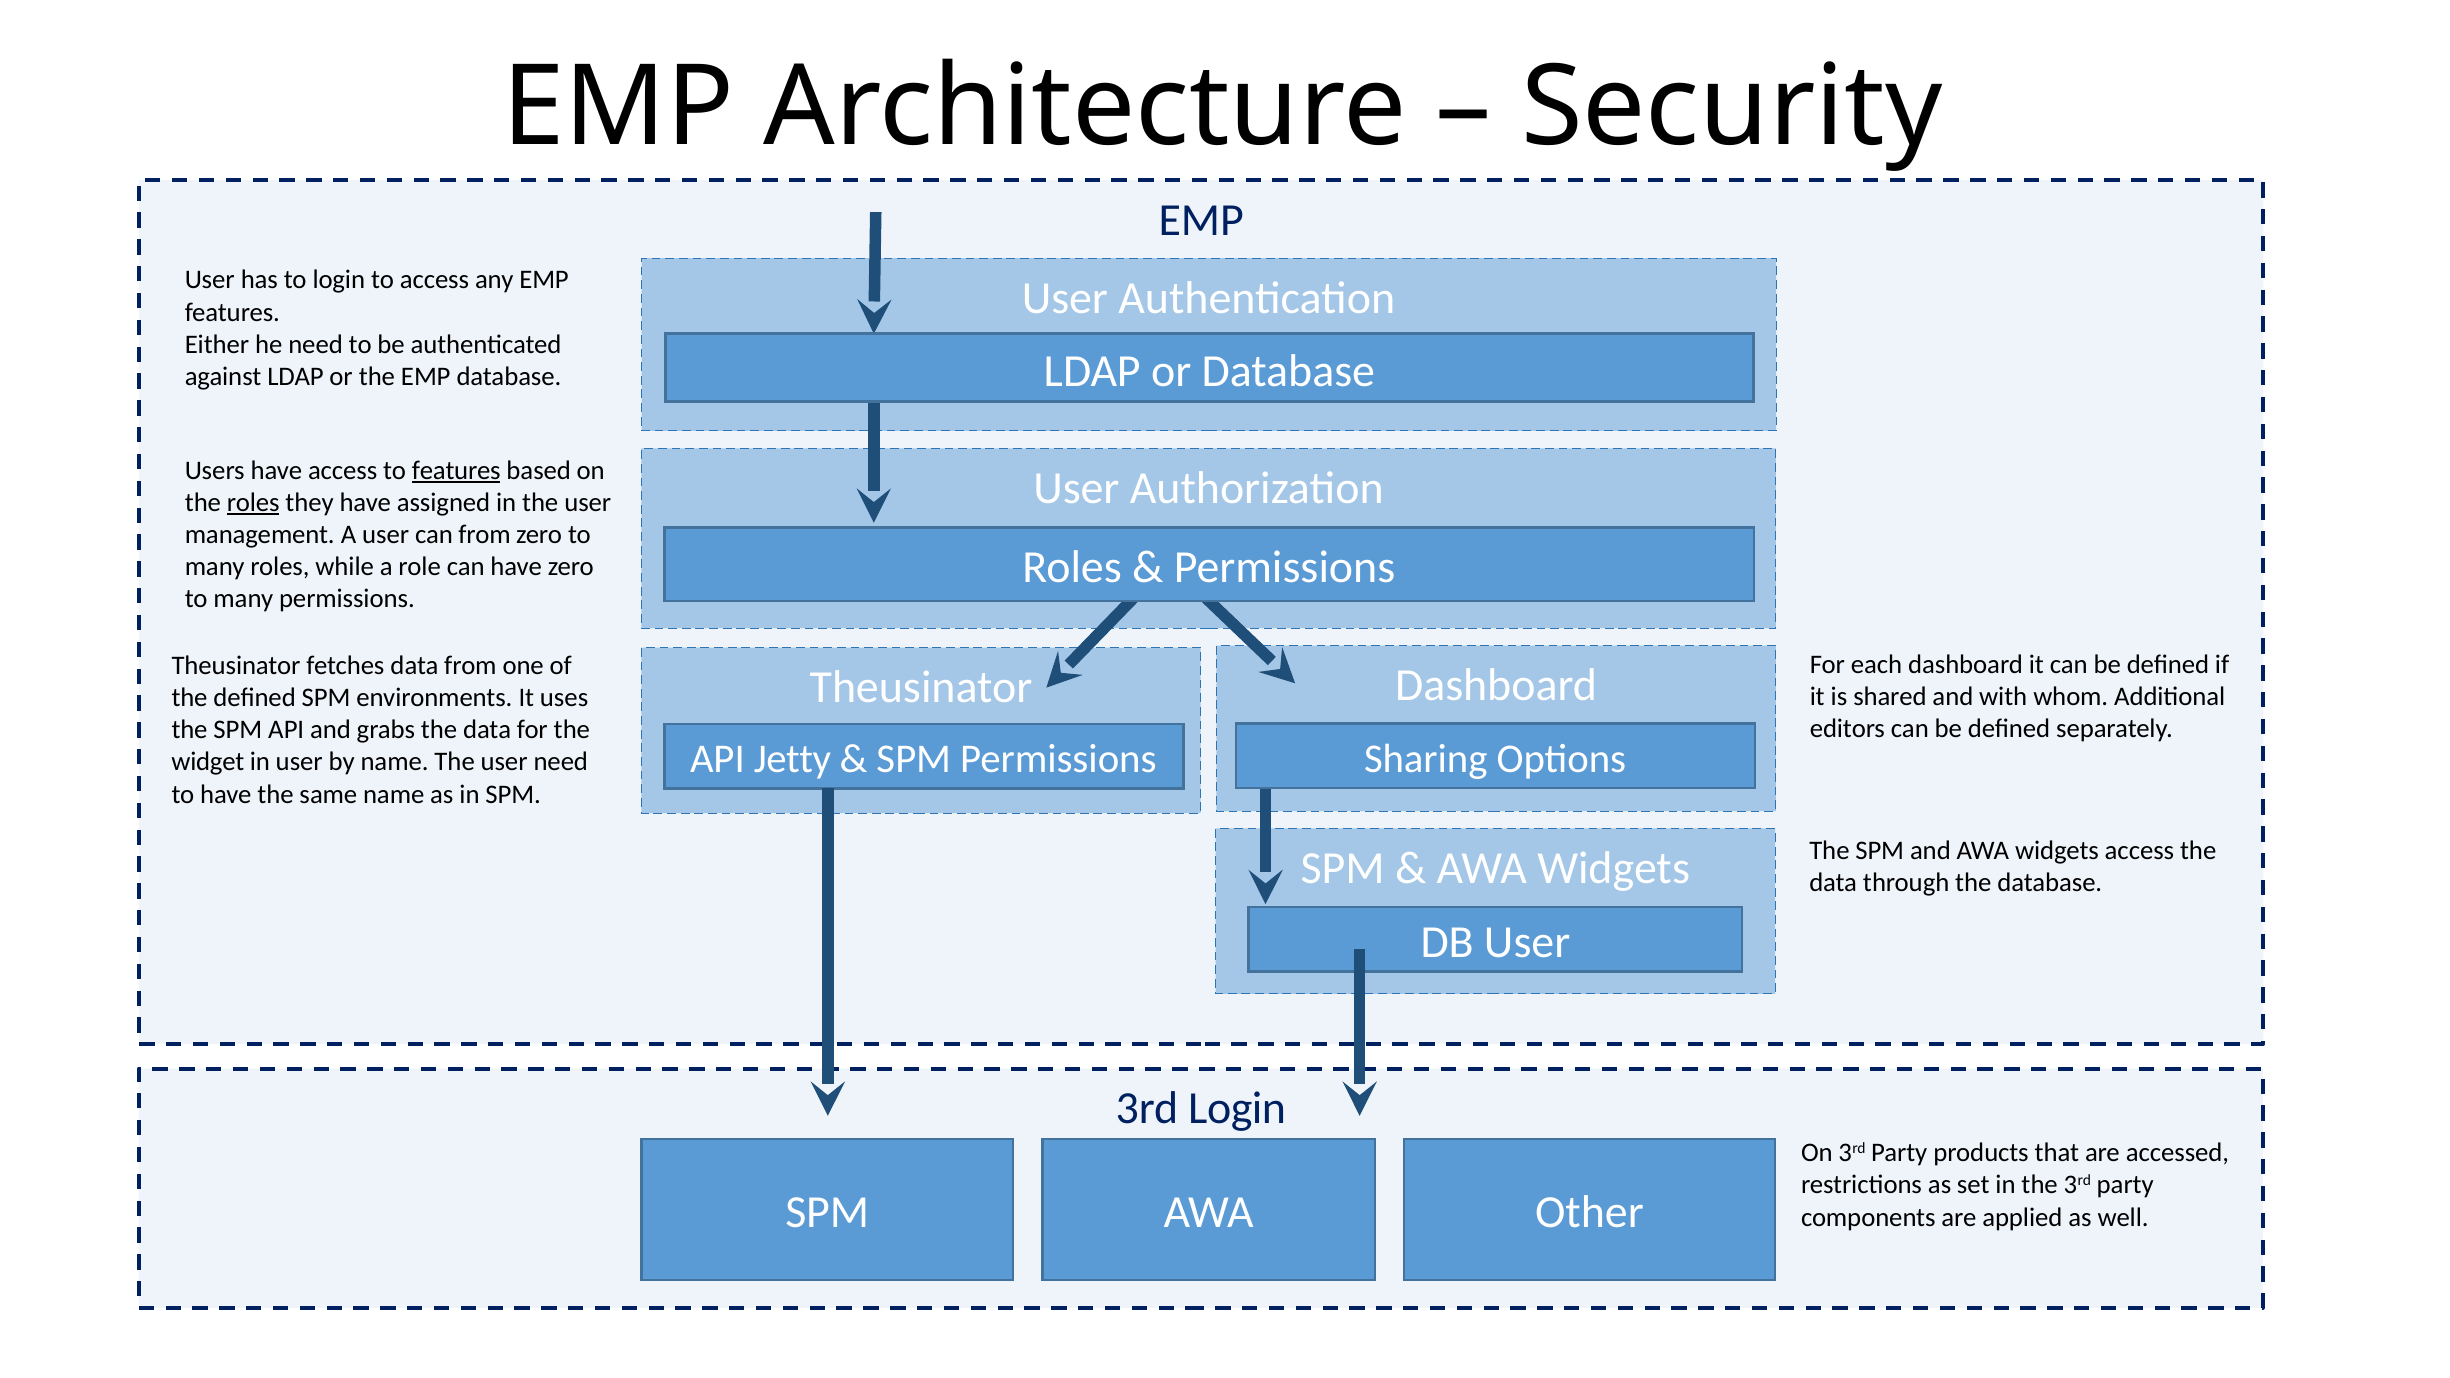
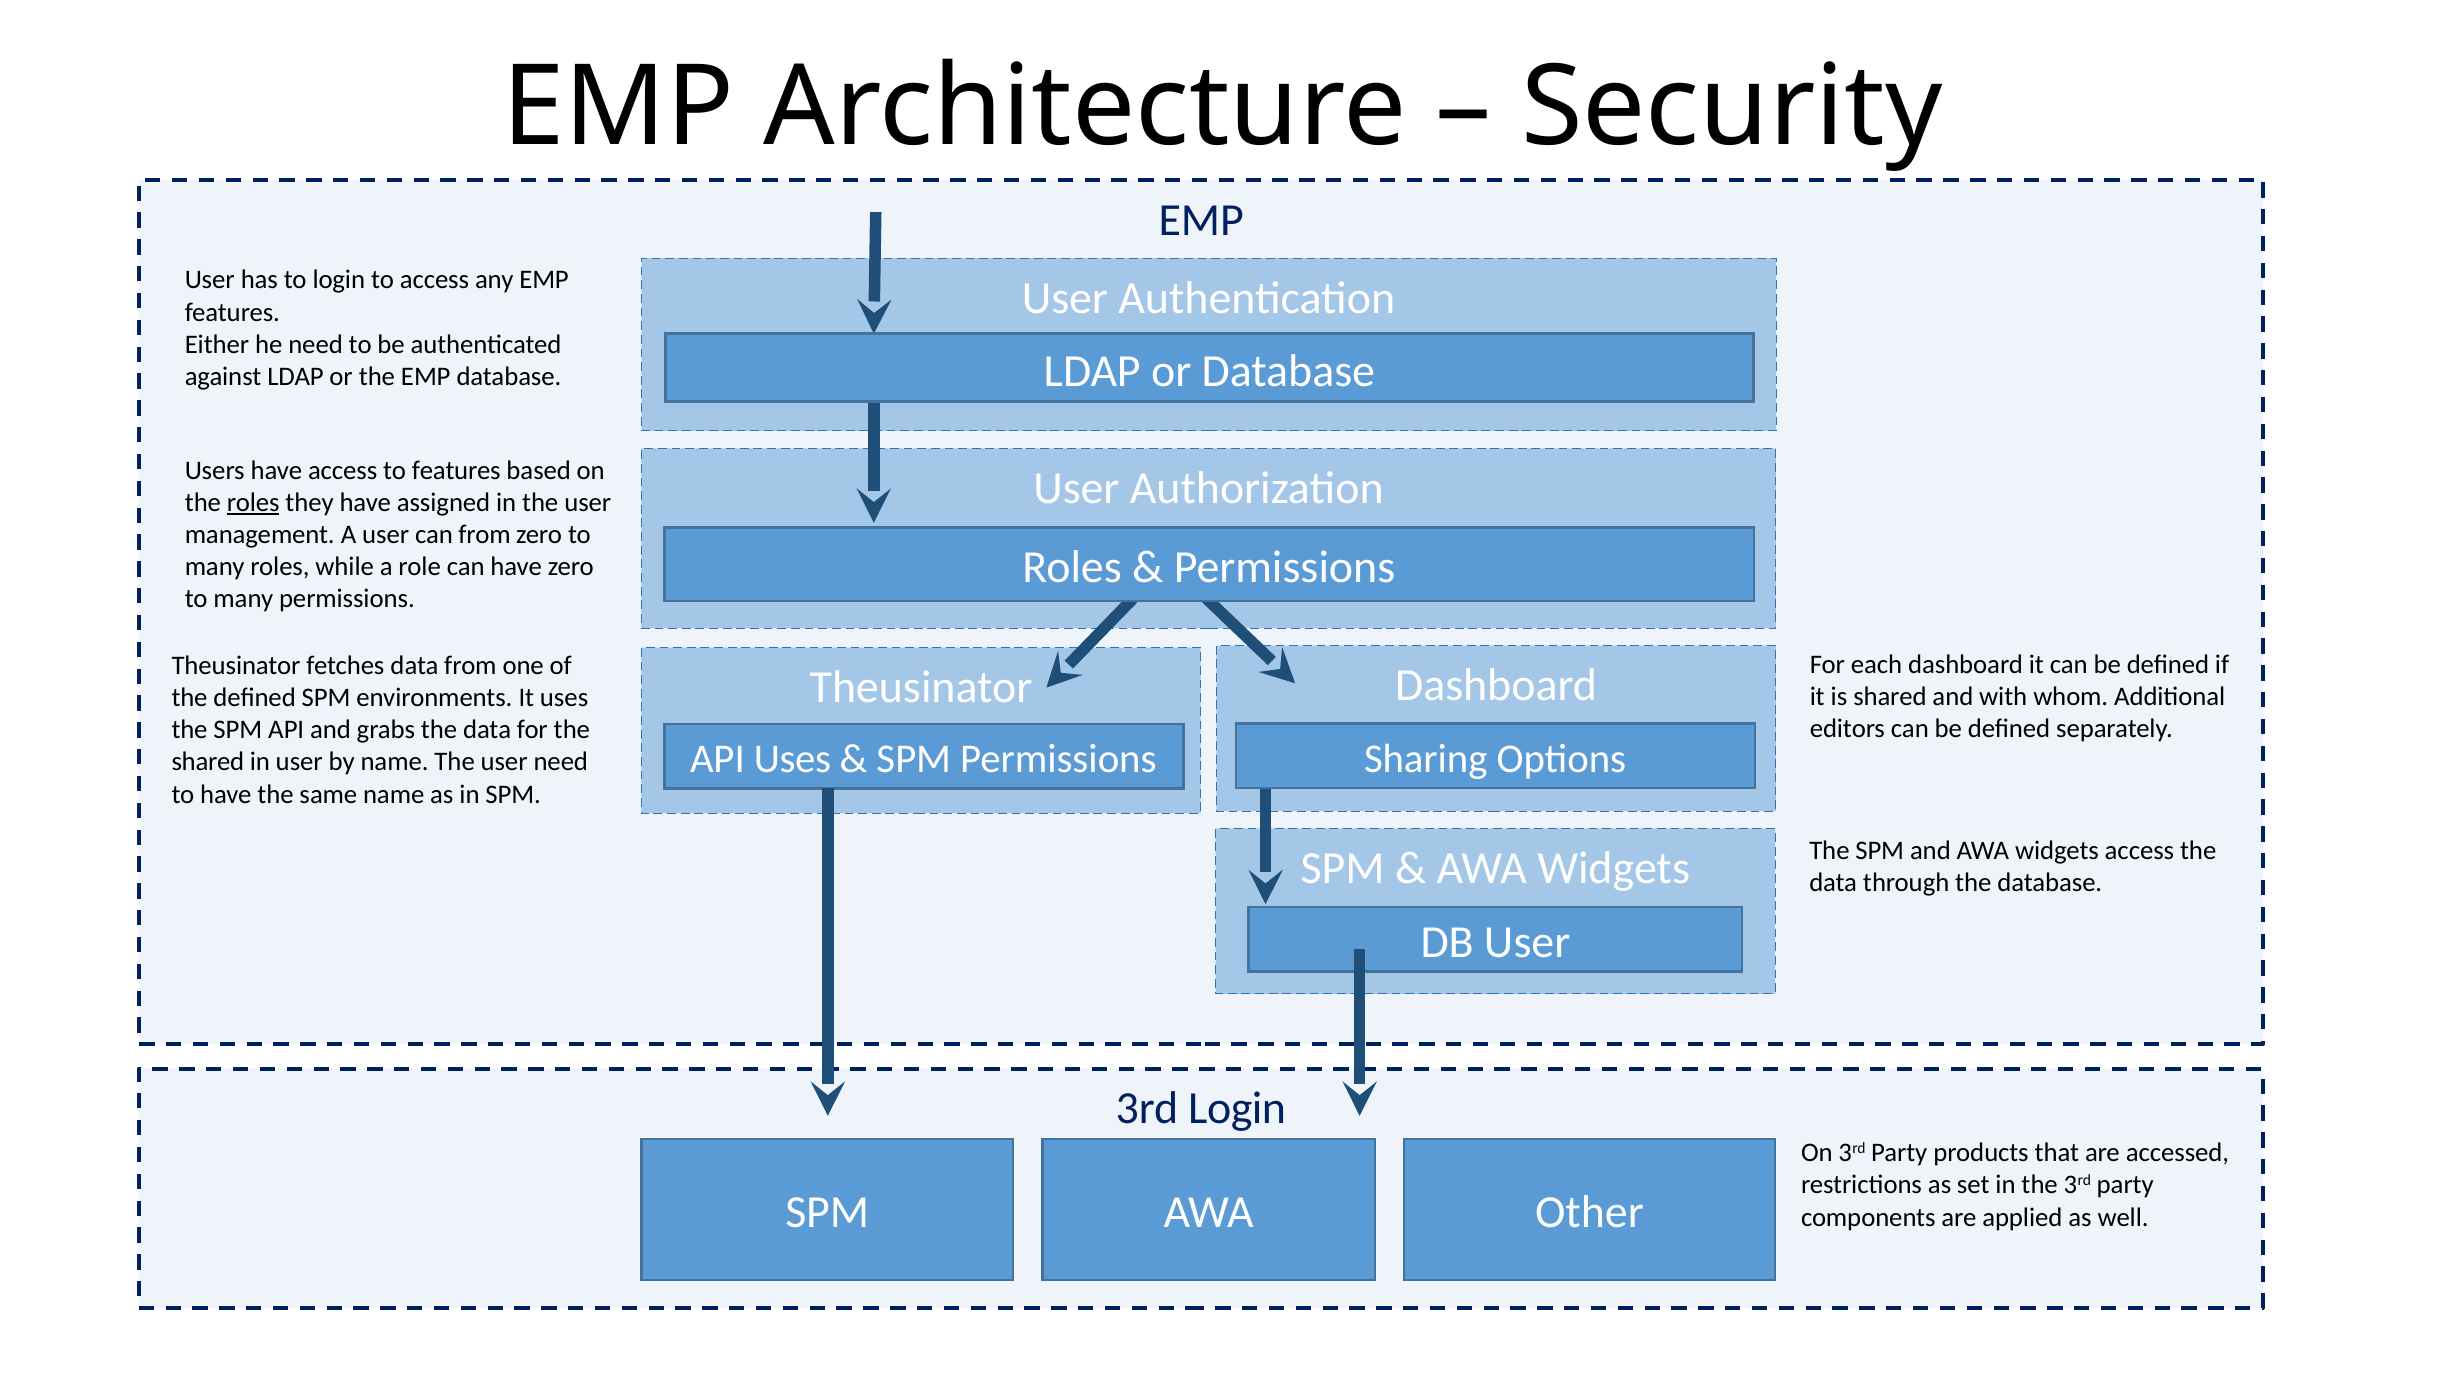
features underline: present -> none (456, 471)
API Jetty: Jetty -> Uses (792, 759)
widget: widget -> shared (208, 762)
